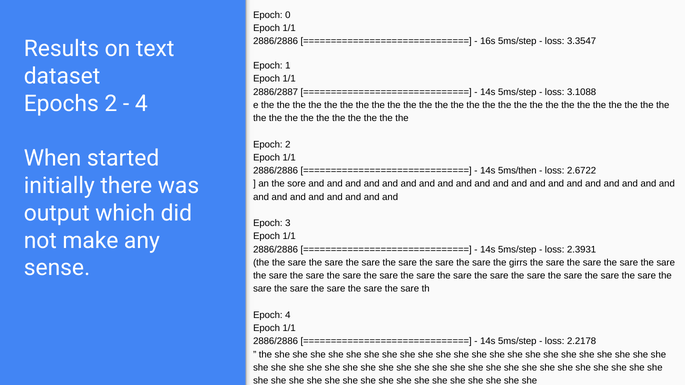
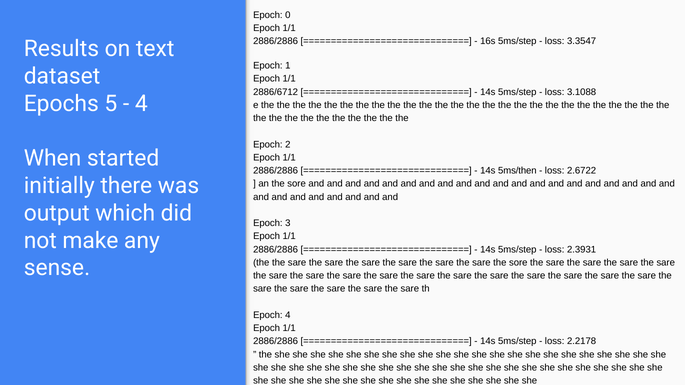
2886/2887: 2886/2887 -> 2886/6712 (276, 92)
Epochs 2: 2 -> 5 (111, 104)
sare the girrs: girrs -> sore (518, 263)
